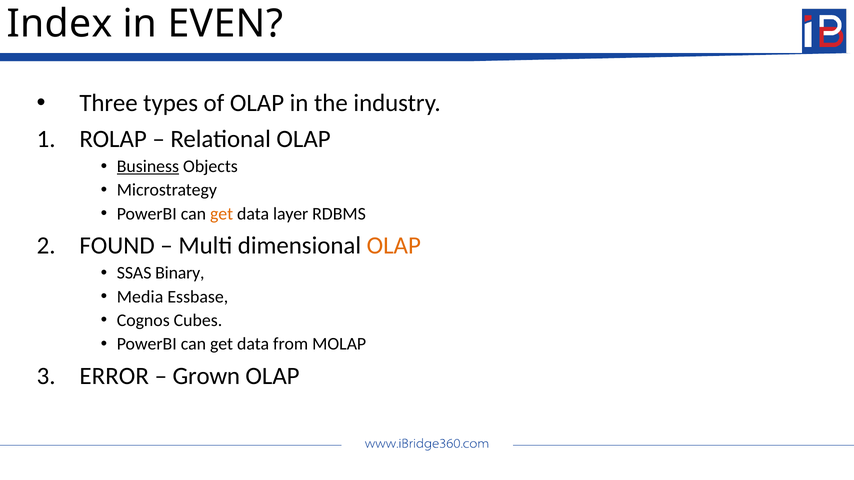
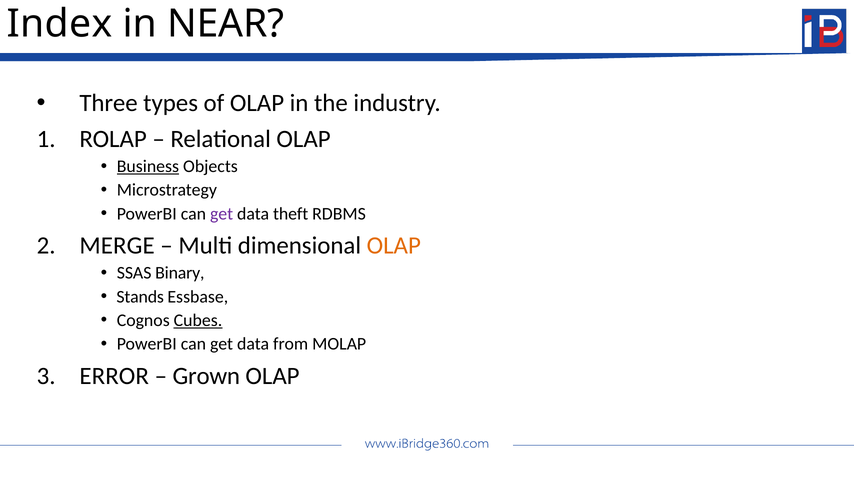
EVEN: EVEN -> NEAR (226, 24)
get colour: orange -> purple (222, 214)
layer: layer -> theft (291, 214)
FOUND: FOUND -> MERGE (117, 246)
Media: Media -> Stands (140, 297)
Cubes underline: none -> present (198, 321)
